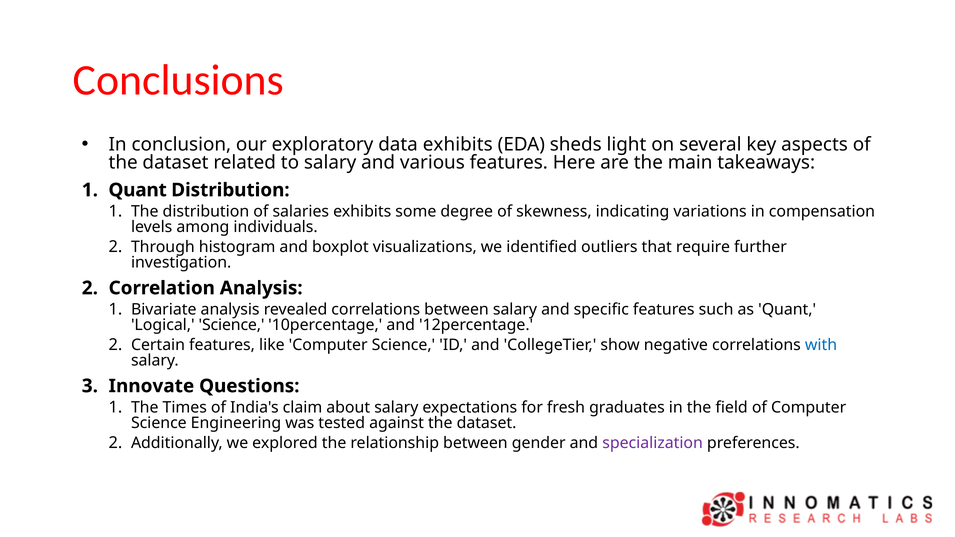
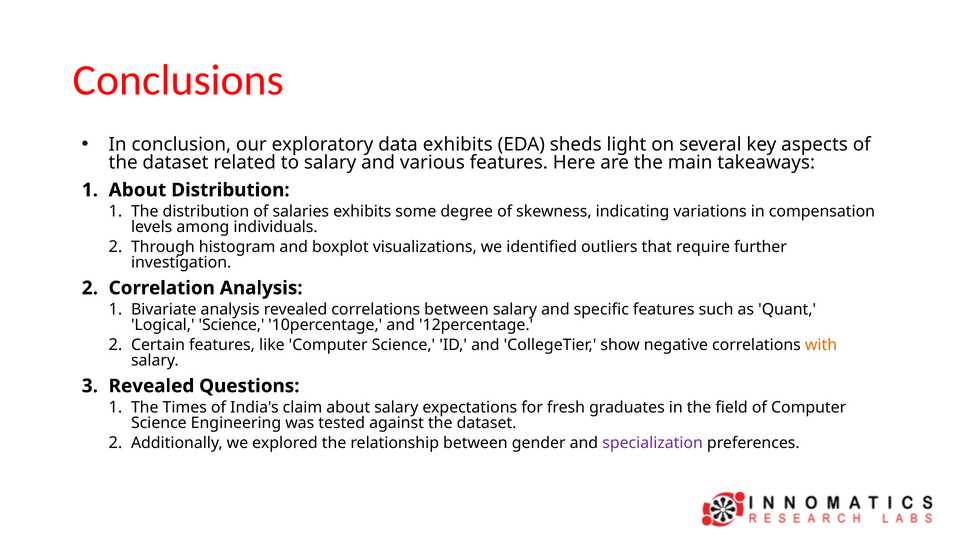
Quant: Quant -> About (137, 190)
with colour: blue -> orange (821, 345)
Innovate: Innovate -> Revealed (151, 386)
